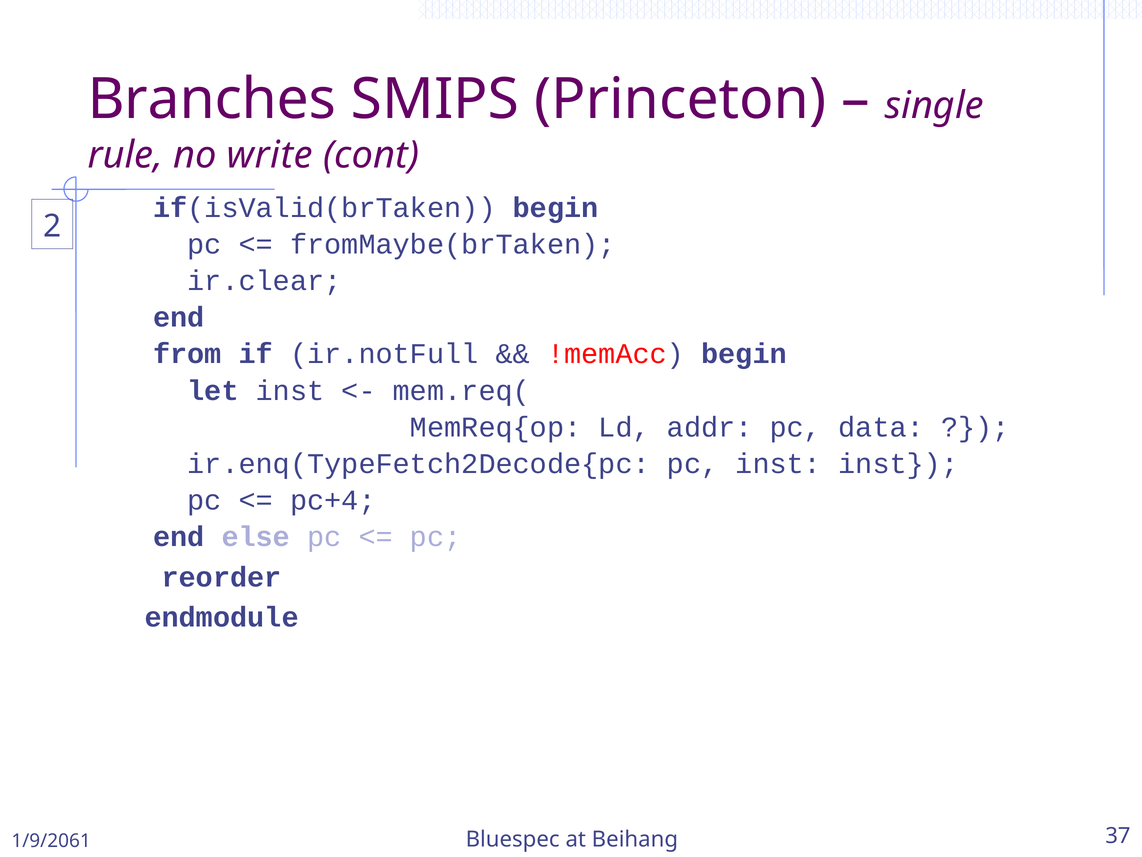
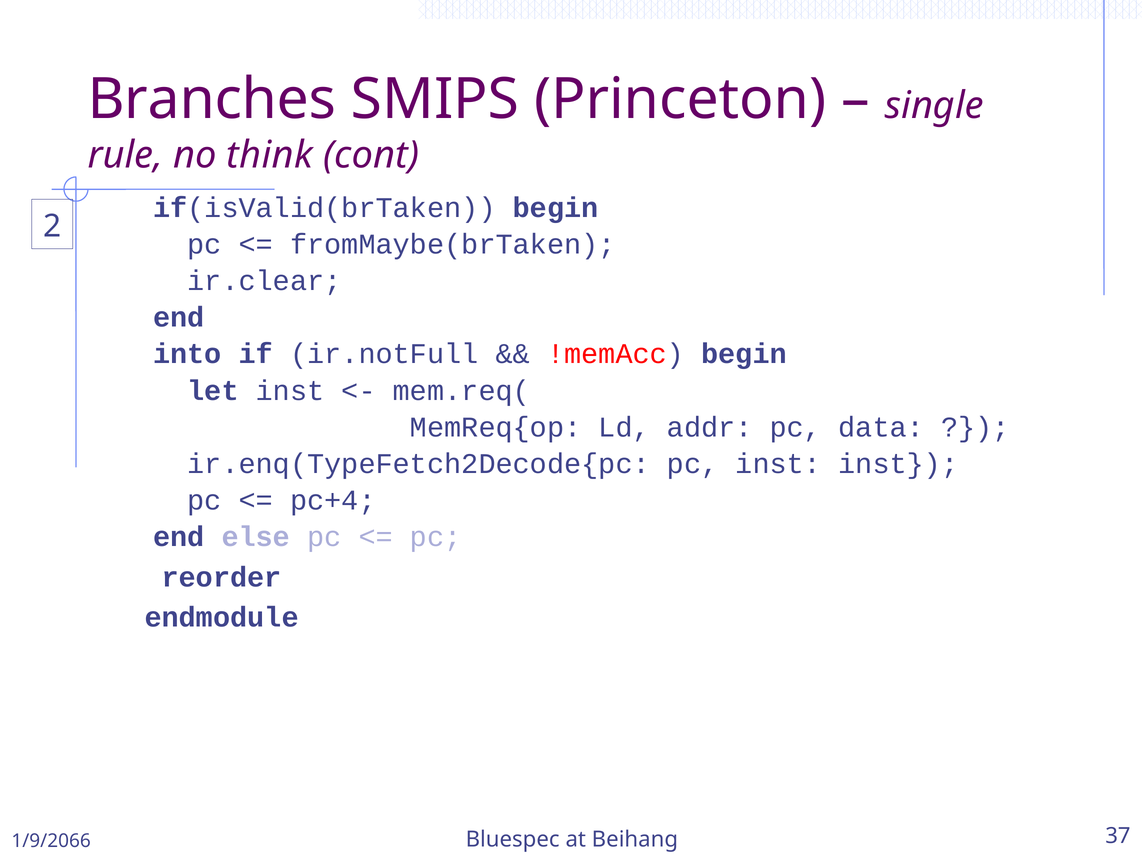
write: write -> think (270, 155)
from: from -> into (187, 354)
1/9/2061: 1/9/2061 -> 1/9/2066 (51, 841)
